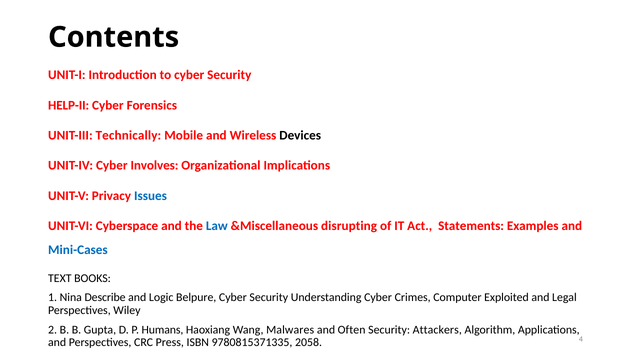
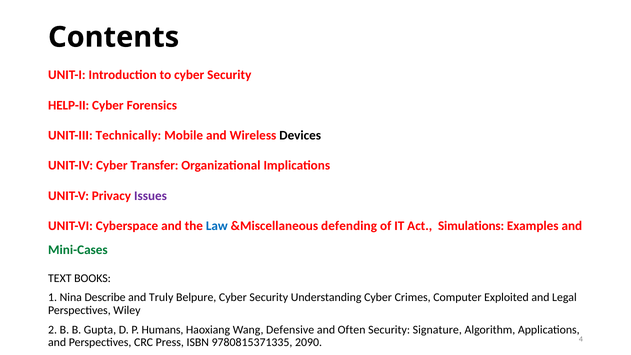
Involves: Involves -> Transfer (154, 166)
Issues colour: blue -> purple (150, 196)
disrupting: disrupting -> defending (349, 226)
Statements: Statements -> Simulations (471, 226)
Mini-Cases colour: blue -> green (78, 250)
Logic: Logic -> Truly (161, 298)
Malwares: Malwares -> Defensive (290, 330)
Attackers: Attackers -> Signature (437, 330)
2058: 2058 -> 2090 (309, 342)
